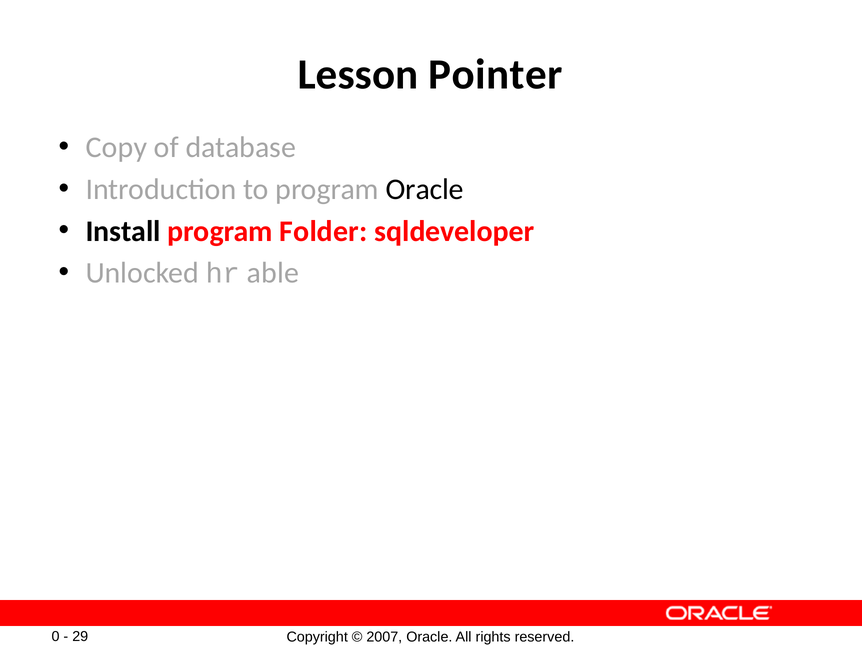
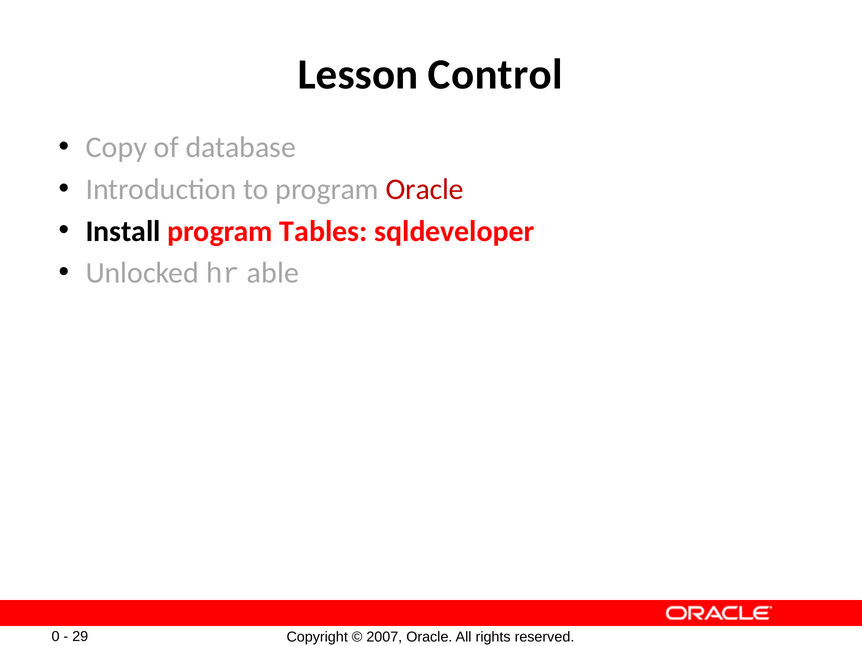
Pointer: Pointer -> Control (495, 74)
Oracle colour: black -> red (425, 190)
Folder: Folder -> Tables (323, 231)
